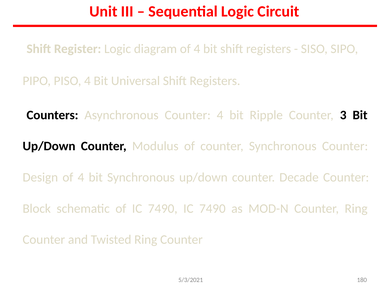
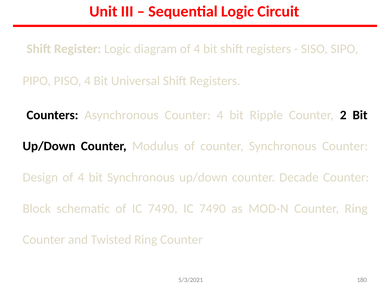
3: 3 -> 2 (343, 115)
